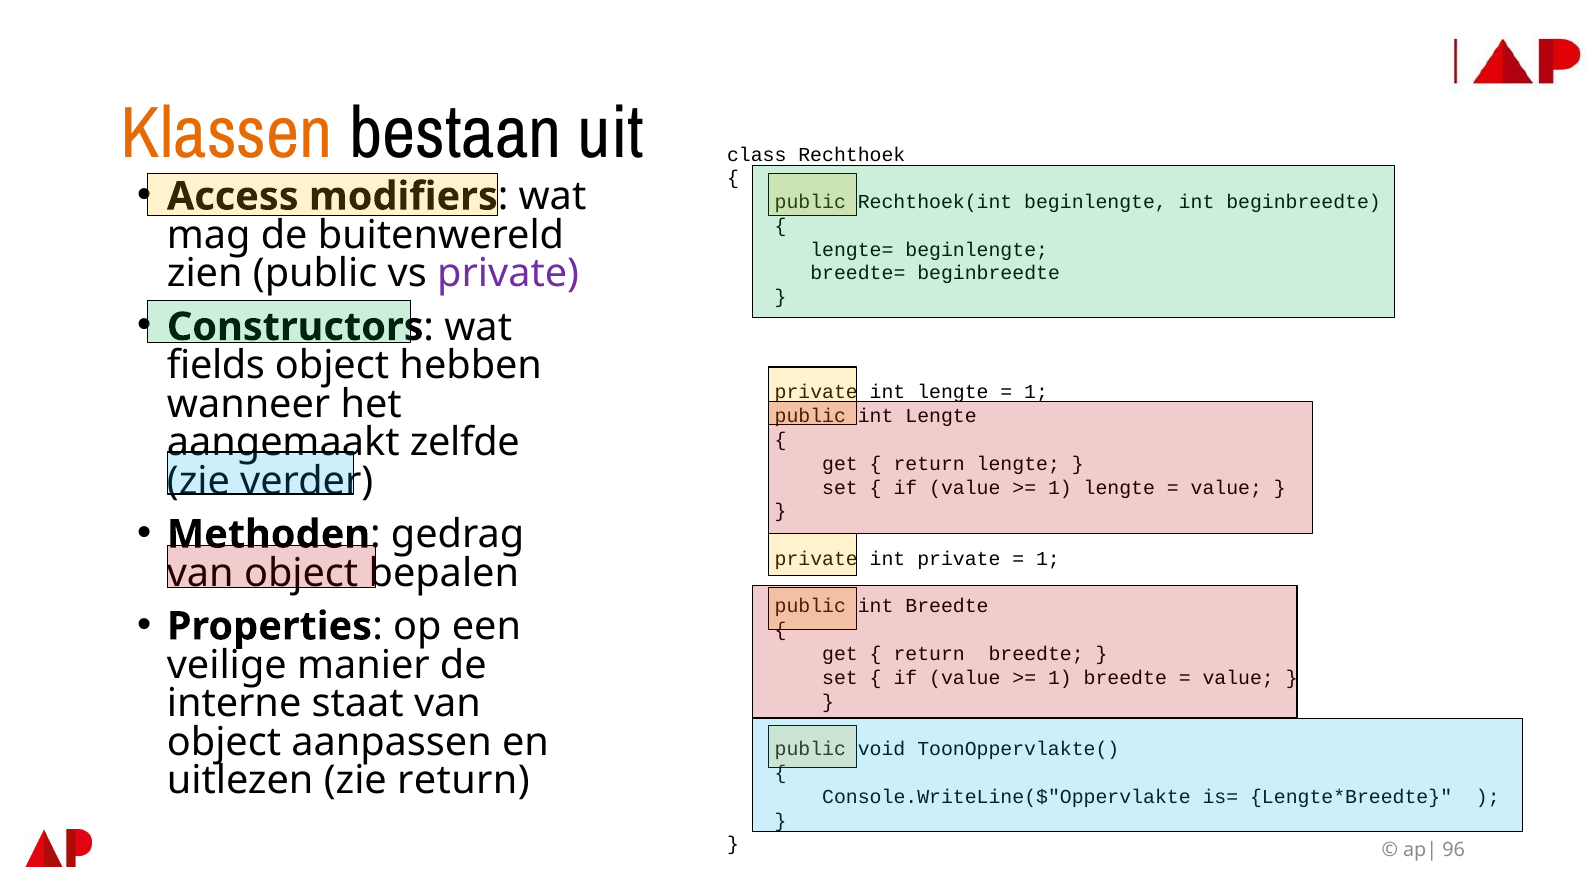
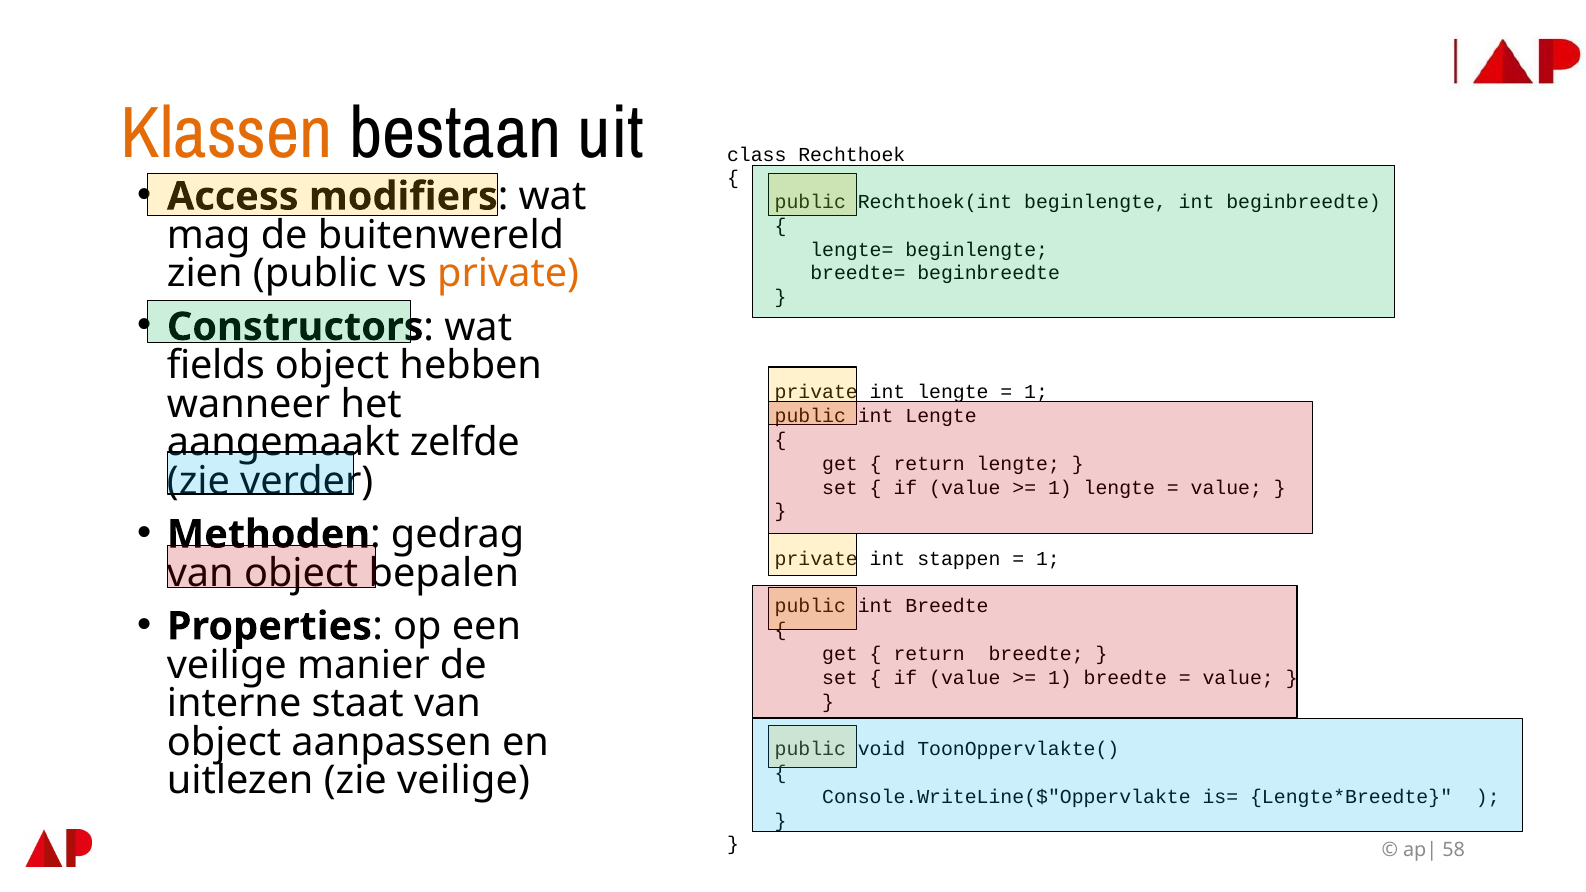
private colour: purple -> orange (508, 274)
int private: private -> stappen (959, 559)
zie return: return -> veilige (464, 781)
96: 96 -> 58 (1454, 850)
